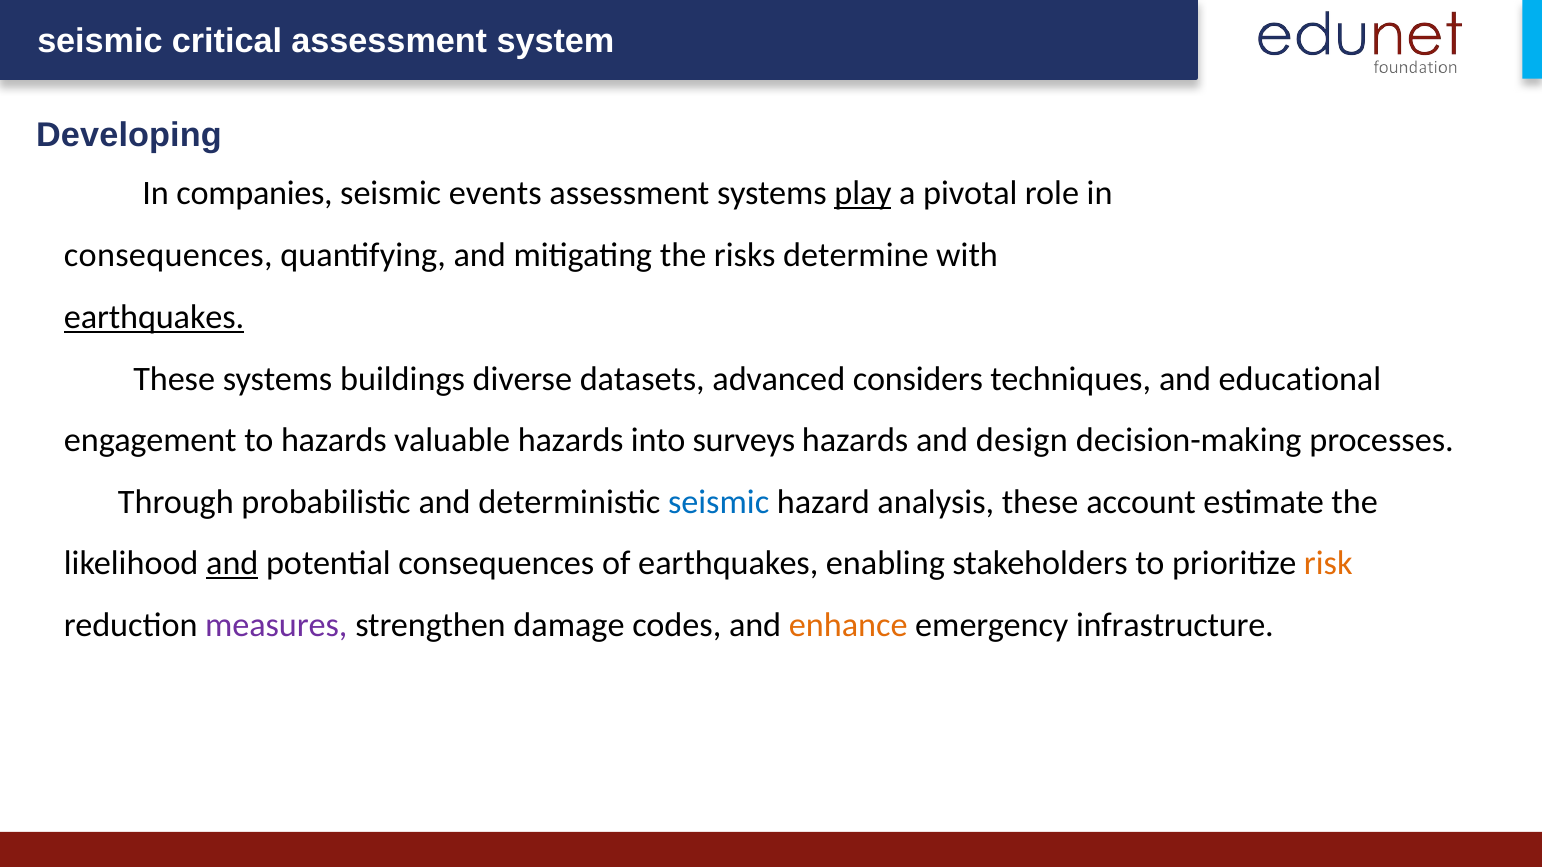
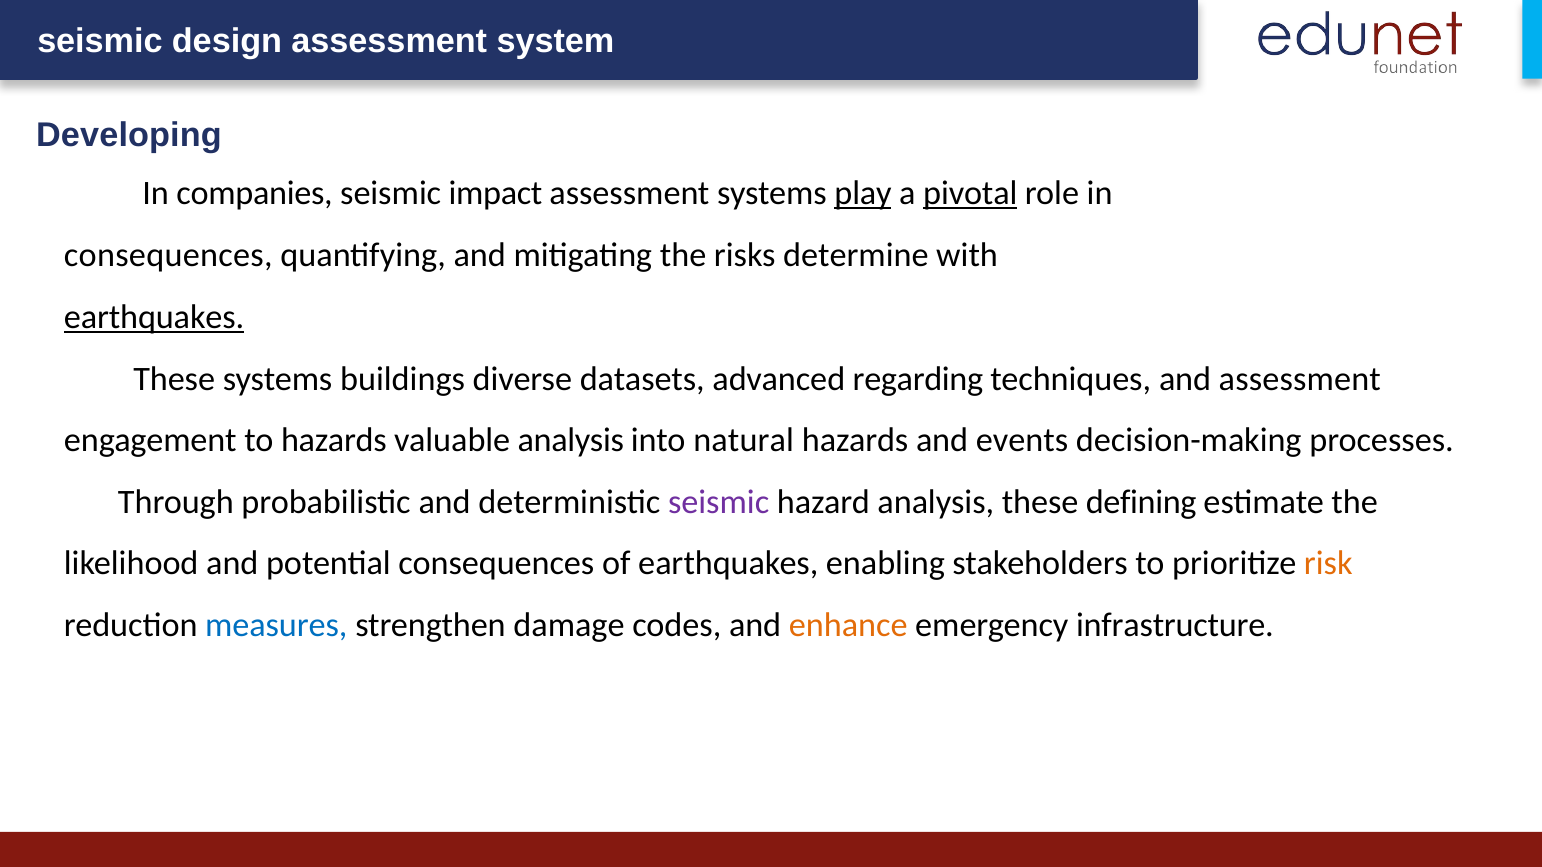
critical: critical -> design (227, 42)
events: events -> impact (496, 193)
pivotal underline: none -> present (970, 193)
considers: considers -> regarding (918, 379)
and educational: educational -> assessment (1300, 379)
valuable hazards: hazards -> analysis (571, 441)
surveys: surveys -> natural (744, 441)
design: design -> events (1022, 441)
seismic colour: blue -> purple (719, 502)
account: account -> defining (1141, 502)
and underline: present -> none (232, 564)
measures colour: purple -> blue (276, 625)
